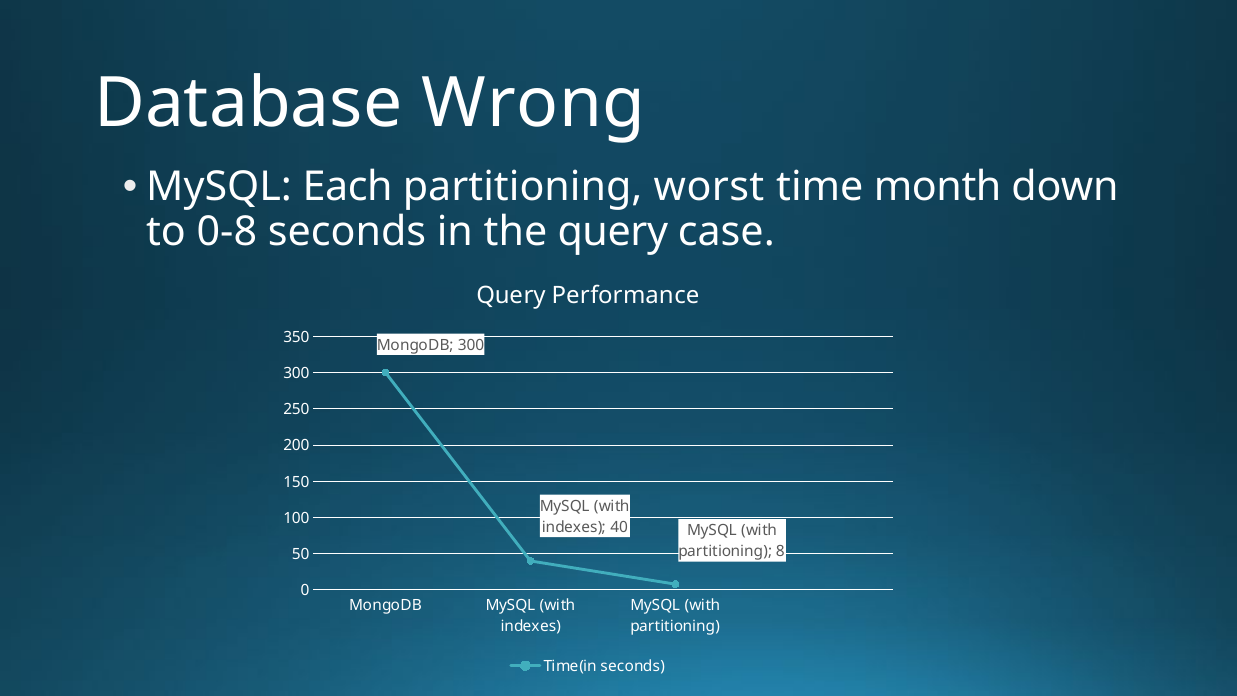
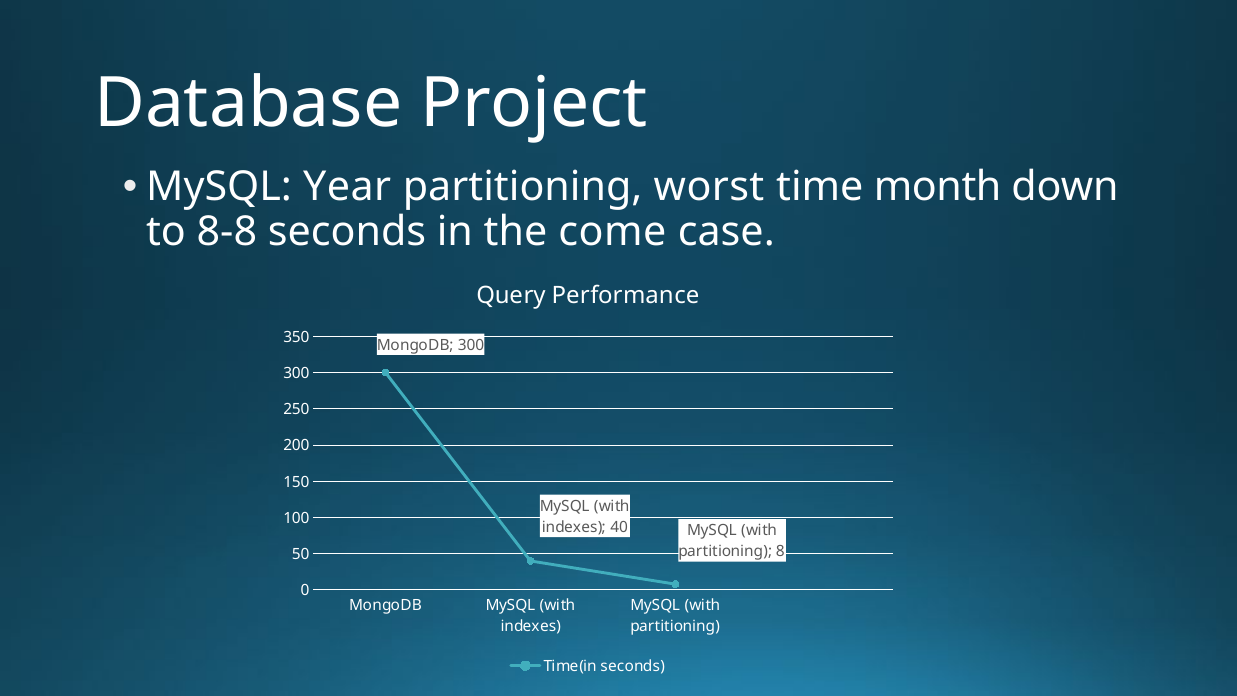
Wrong: Wrong -> Project (534, 104)
Each: Each -> Year (347, 187)
0-8: 0-8 -> 8-8 (227, 232)
the query: query -> come (612, 232)
